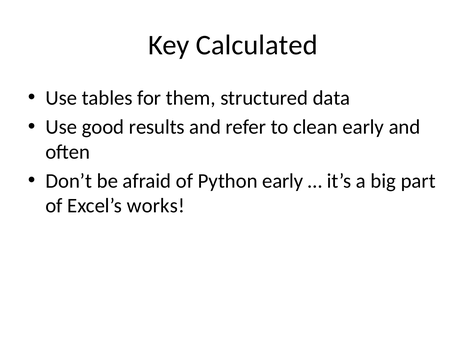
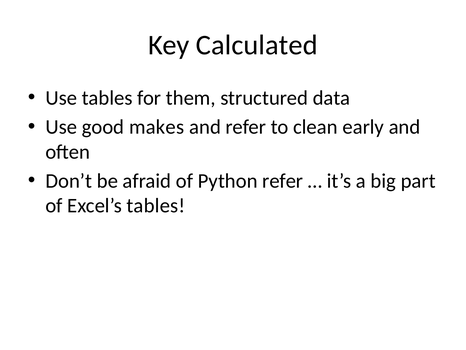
results: results -> makes (157, 127)
Python early: early -> refer (283, 181)
Excel’s works: works -> tables (156, 205)
